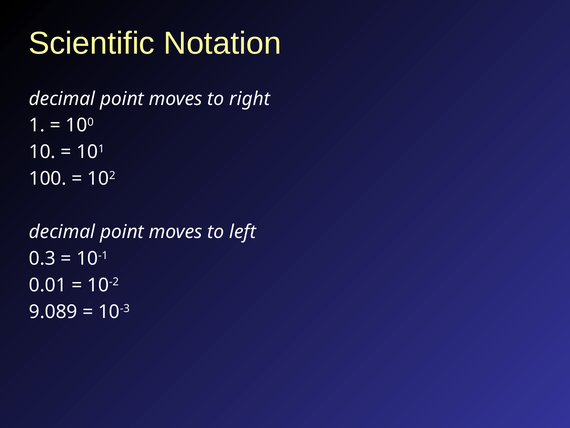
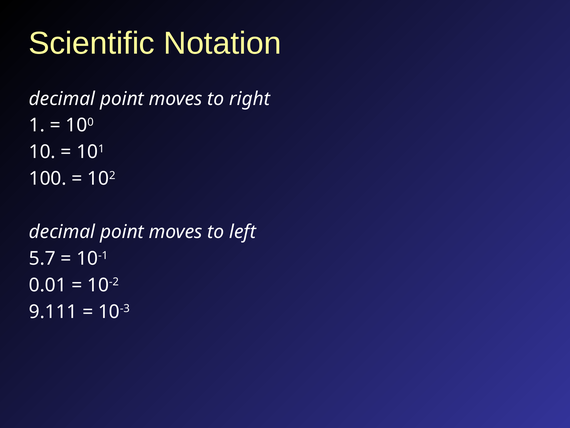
0.3: 0.3 -> 5.7 (42, 258)
9.089: 9.089 -> 9.111 (53, 311)
